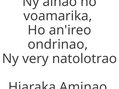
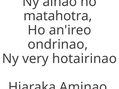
voamarika: voamarika -> matahotra (58, 16)
natolotrao: natolotrao -> hotairinao (84, 59)
